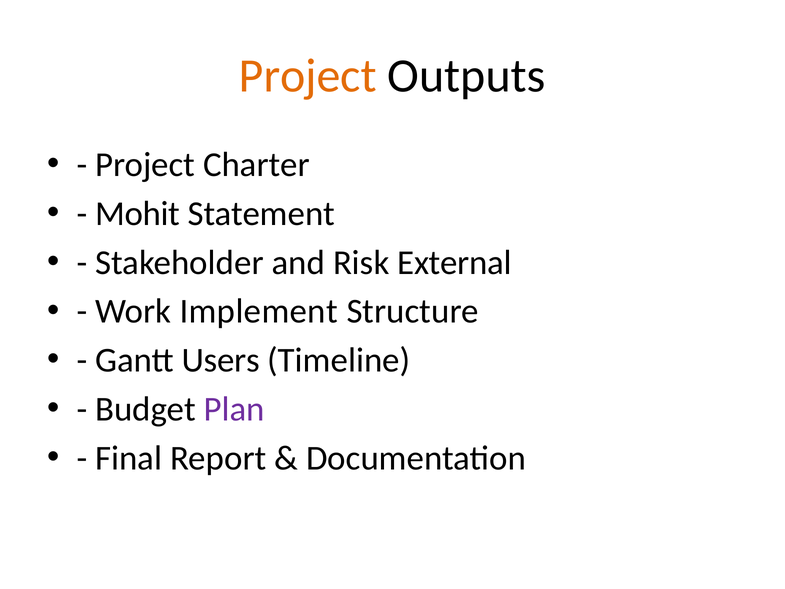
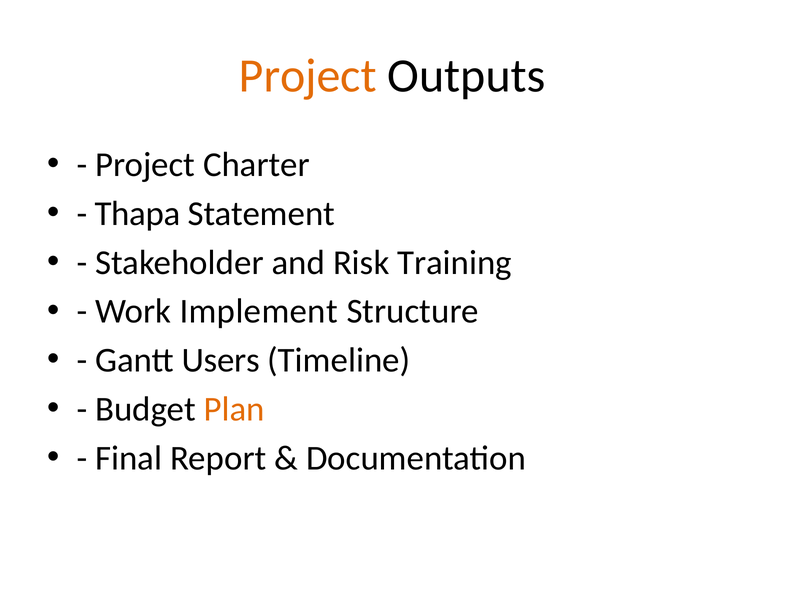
Mohit: Mohit -> Thapa (138, 214)
External: External -> Training (455, 262)
Plan colour: purple -> orange (234, 409)
